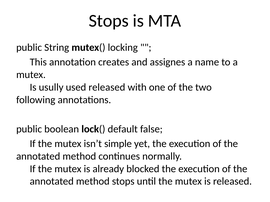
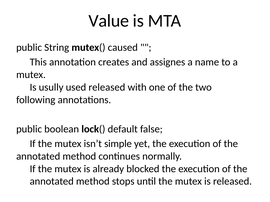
Stops: Stops -> Value (109, 21)
locking: locking -> caused (123, 48)
